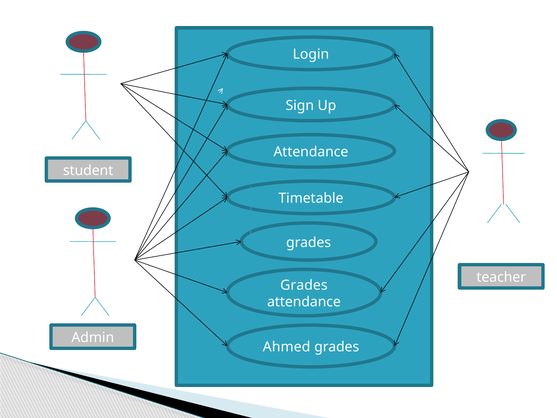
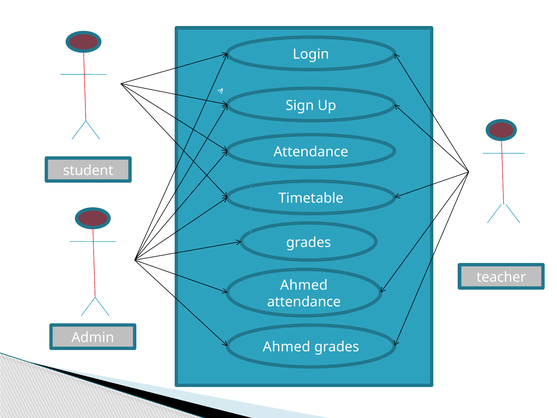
Grades: Grades -> Ahmed (304, 285)
